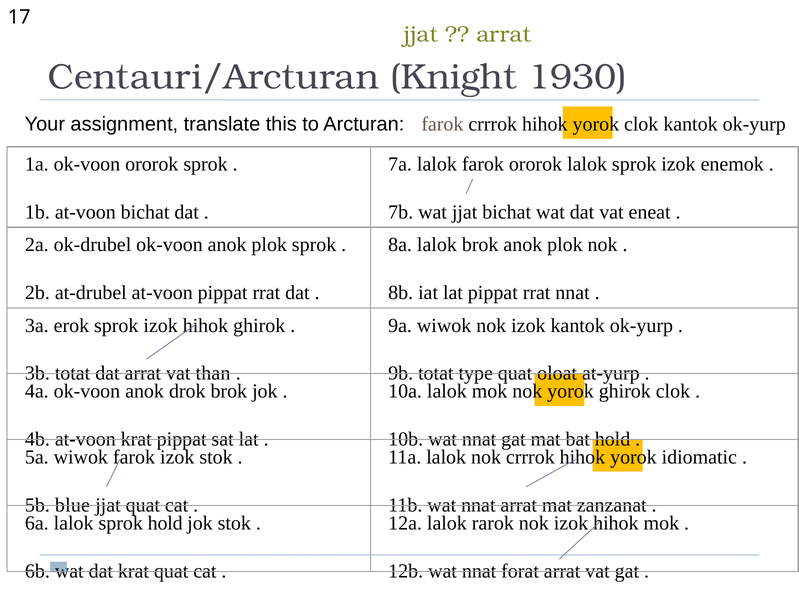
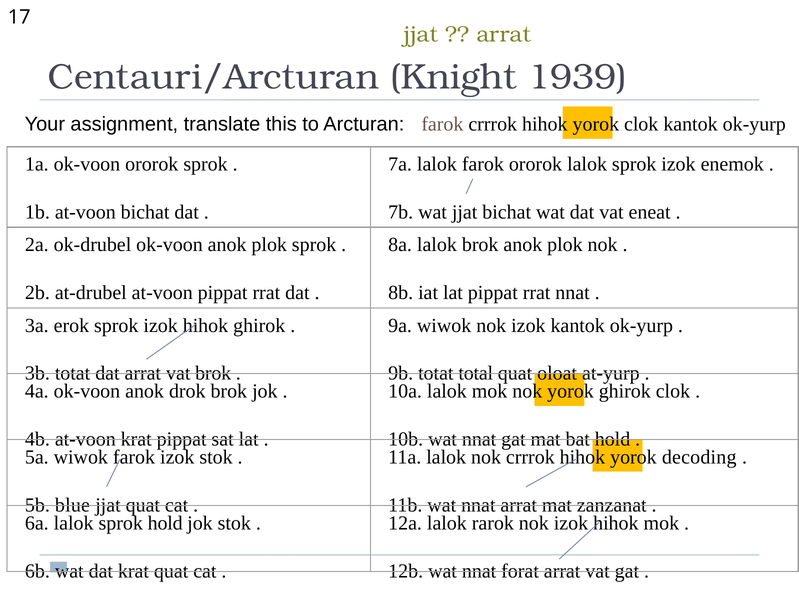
1930: 1930 -> 1939 (578, 77)
vat than: than -> brok (213, 373)
type: type -> total (476, 373)
idiomatic: idiomatic -> decoding (699, 457)
